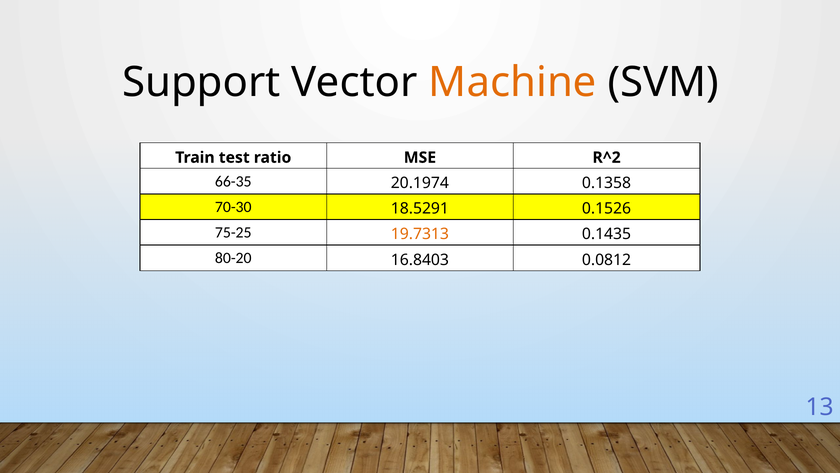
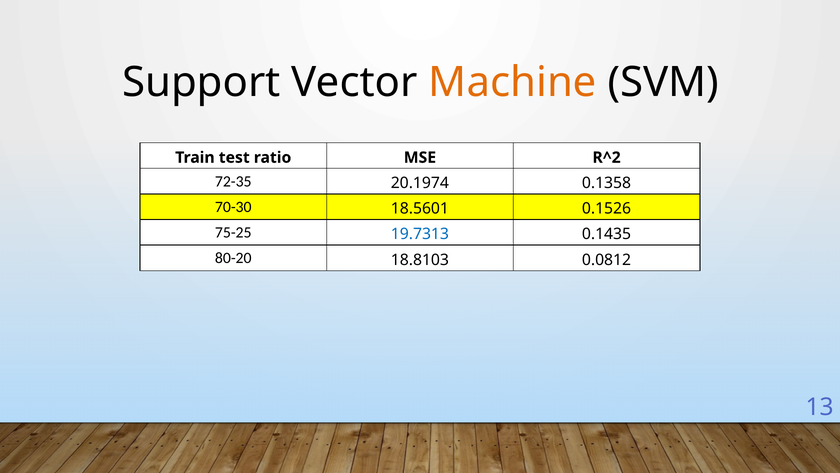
66-35: 66-35 -> 72-35 (233, 181)
18.5291: 18.5291 -> 18.5601 (420, 208)
19.7313 colour: orange -> blue (420, 234)
16.8403: 16.8403 -> 18.8103 (420, 260)
